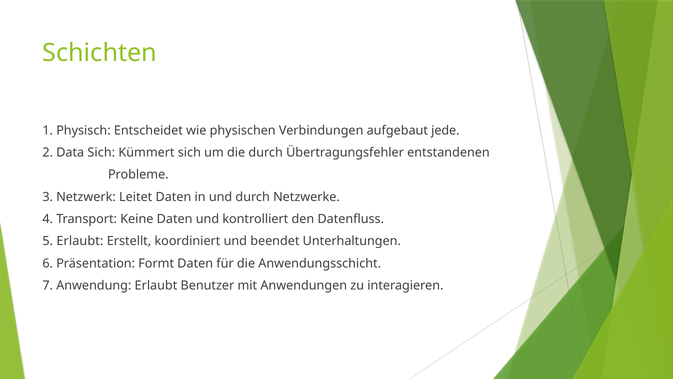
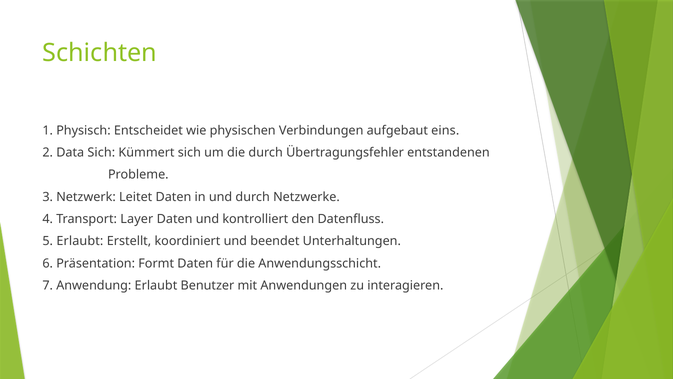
jede: jede -> eins (445, 130)
Keine: Keine -> Layer (137, 219)
